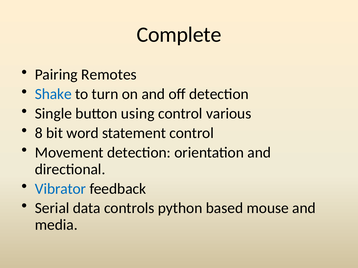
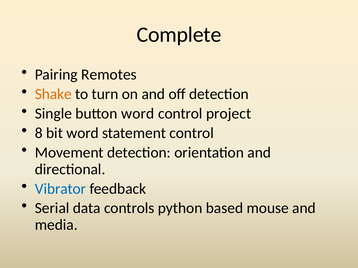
Shake colour: blue -> orange (53, 94)
button using: using -> word (138, 114)
various: various -> project (229, 114)
